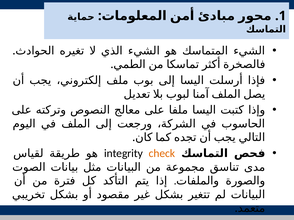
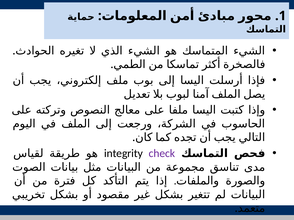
check colour: orange -> purple (162, 154)
